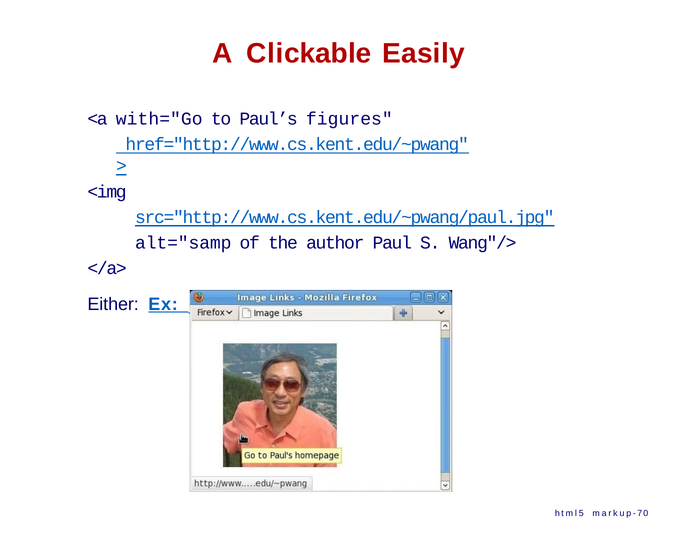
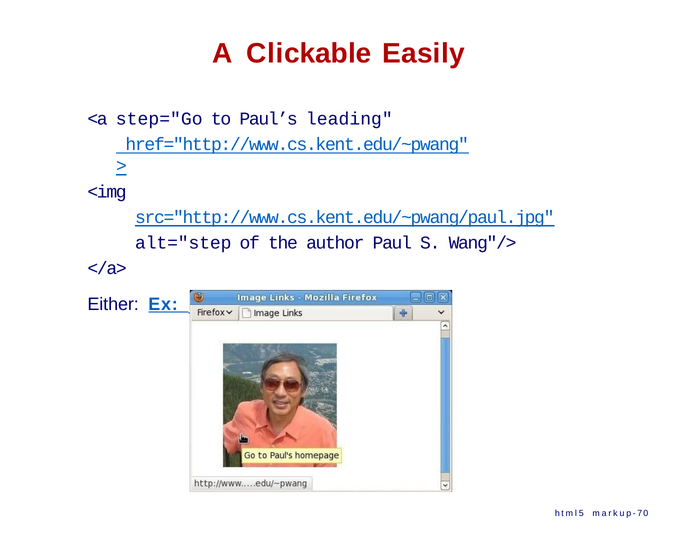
with="Go: with="Go -> step="Go (159, 119)
figures: figures -> leading (349, 119)
alt="samp: alt="samp -> alt="step (183, 243)
